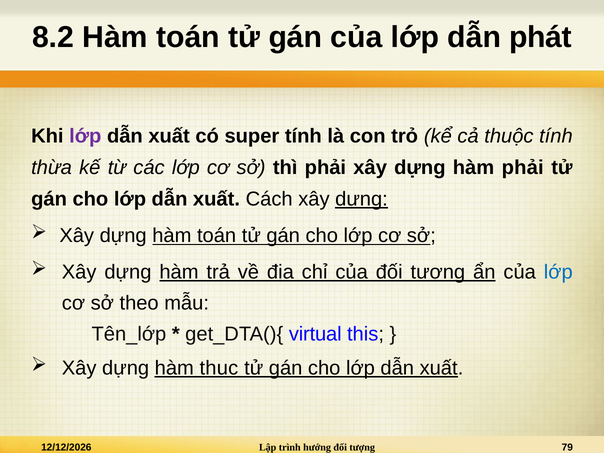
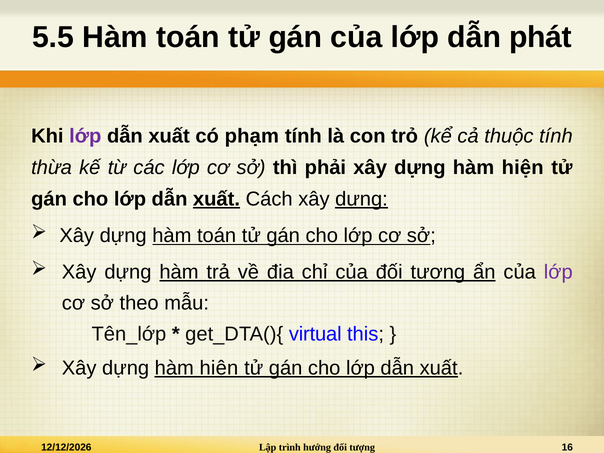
8.2: 8.2 -> 5.5 (53, 37)
super: super -> phạm (252, 136)
phải: phải -> hiện (523, 168)
xuất underline: none -> present (216, 199)
lớp colour: blue -> purple (558, 272)
thuc: thuc -> hiện (219, 368)
79: 79 -> 16 (567, 448)
